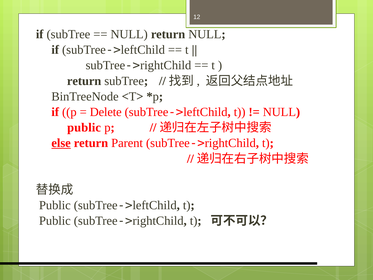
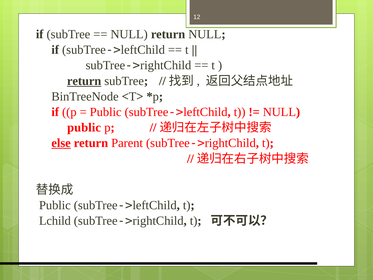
return underline: none -> present (84, 81)
Delete: Delete -> Public (106, 112)
Public: Public -> Lchild (55, 221)
